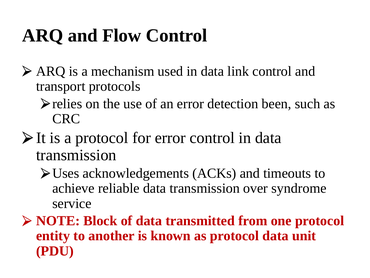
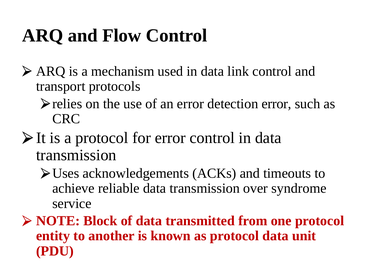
detection been: been -> error (277, 103)
